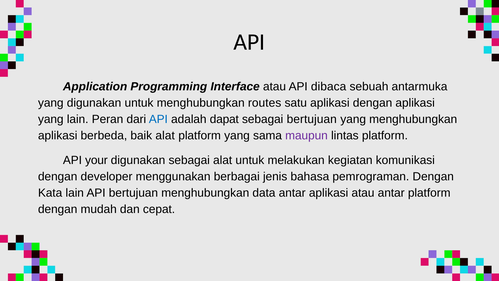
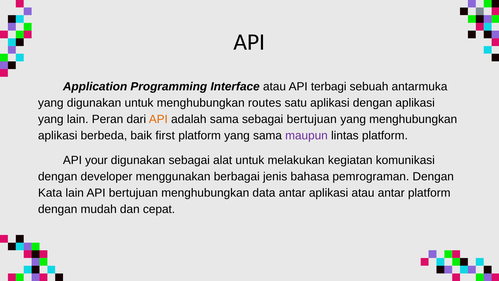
dibaca: dibaca -> terbagi (329, 87)
API colour: blue -> orange (158, 119)
adalah dapat: dapat -> sama (224, 119)
baik alat: alat -> first (165, 135)
